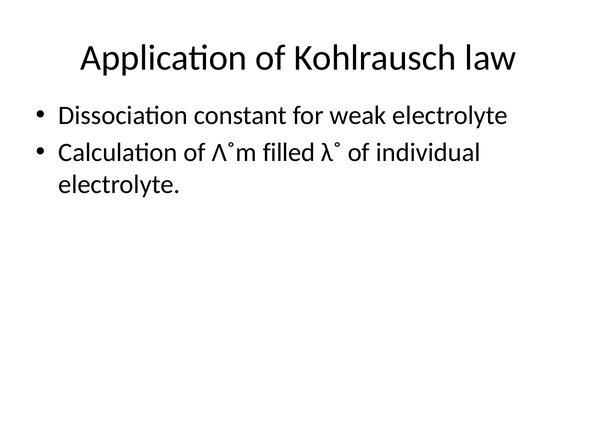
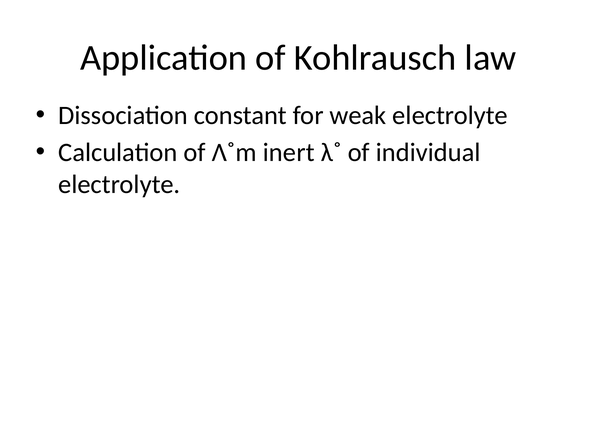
filled: filled -> inert (289, 152)
